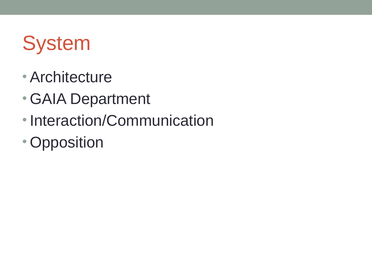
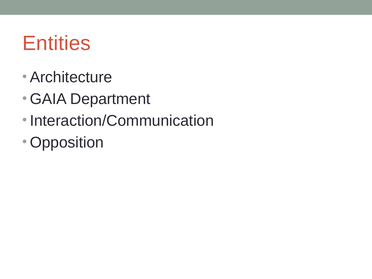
System: System -> Entities (57, 43)
